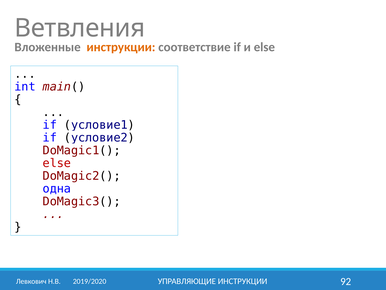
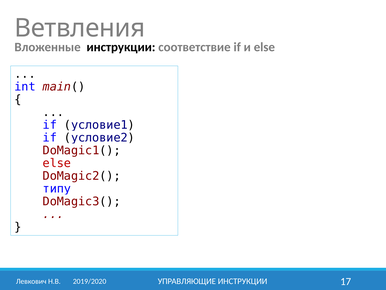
инструкции colour: orange -> black (121, 47)
одна: одна -> типу (57, 189)
92: 92 -> 17 (346, 281)
